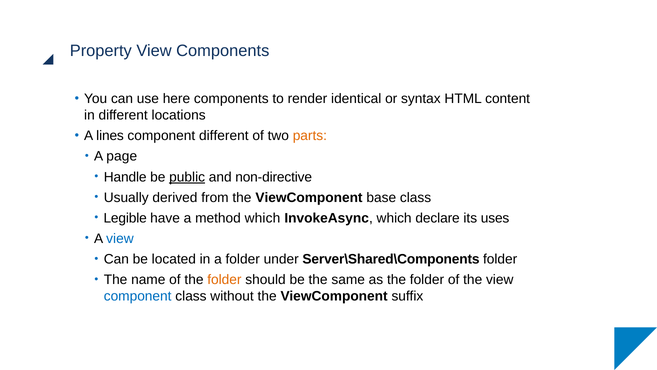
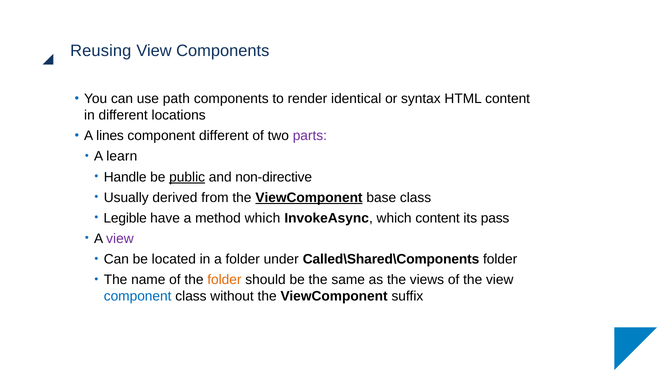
Property: Property -> Reusing (101, 51)
here: here -> path (176, 99)
parts colour: orange -> purple (310, 136)
page: page -> learn (122, 156)
ViewComponent underline: none -> present (309, 197)
which declare: declare -> content (438, 218)
uses: uses -> pass (495, 218)
view colour: blue -> purple (120, 238)
Server\Shared\Components: Server\Shared\Components -> Called\Shared\Components (391, 259)
as the folder: folder -> views (427, 280)
